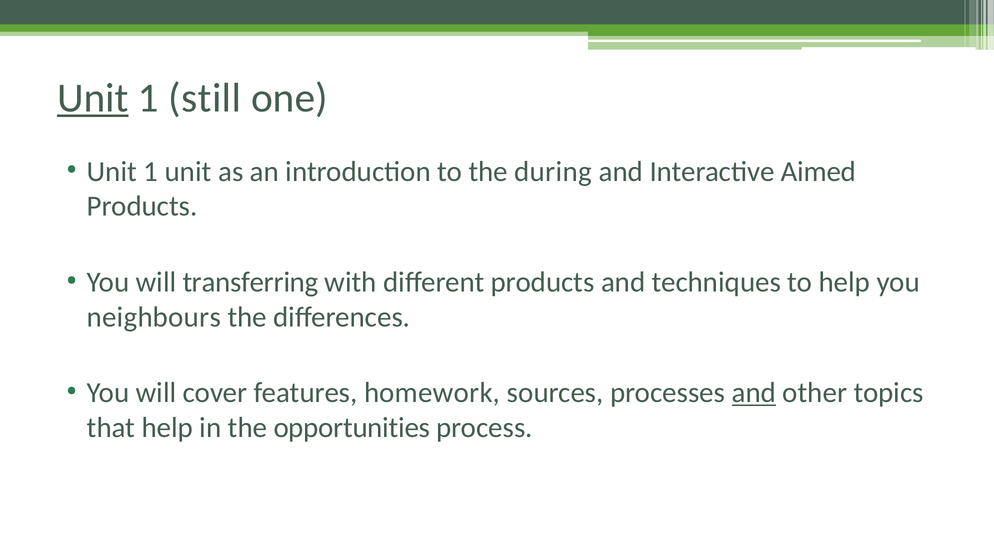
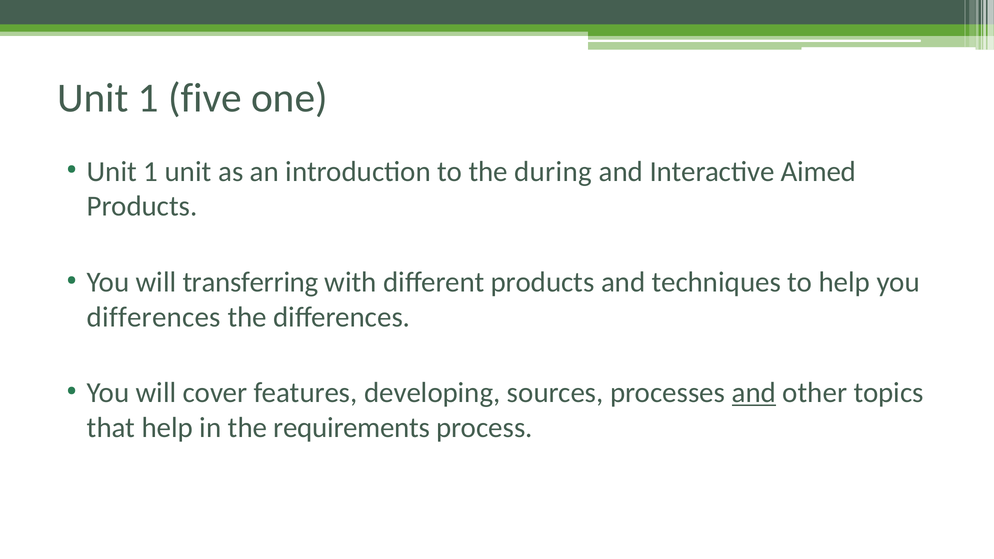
Unit underline: present -> none (93, 98)
still: still -> five (205, 98)
neighbours: neighbours -> differences (154, 317)
homework: homework -> developing (432, 393)
opportunities: opportunities -> requirements (352, 428)
